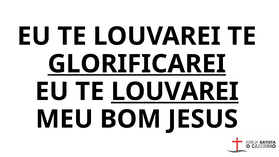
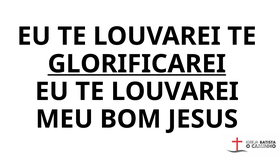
LOUVAREI underline: present -> none (175, 92)
